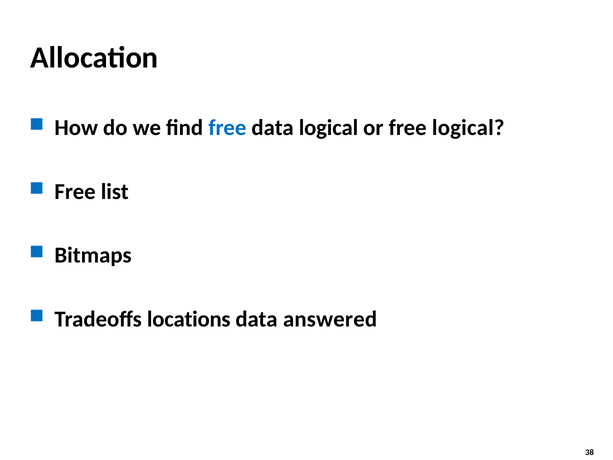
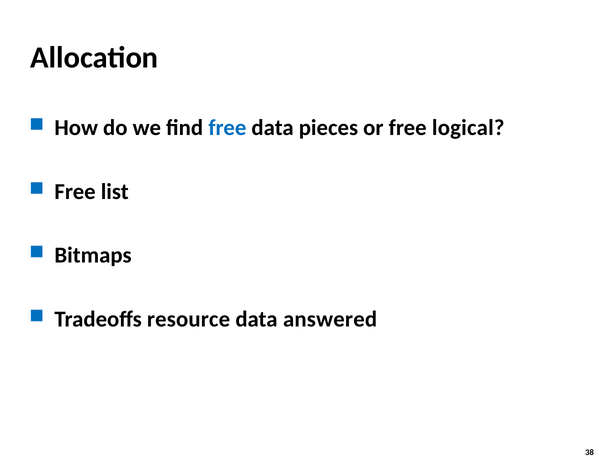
data logical: logical -> pieces (328, 128)
locations: locations -> resource (189, 319)
